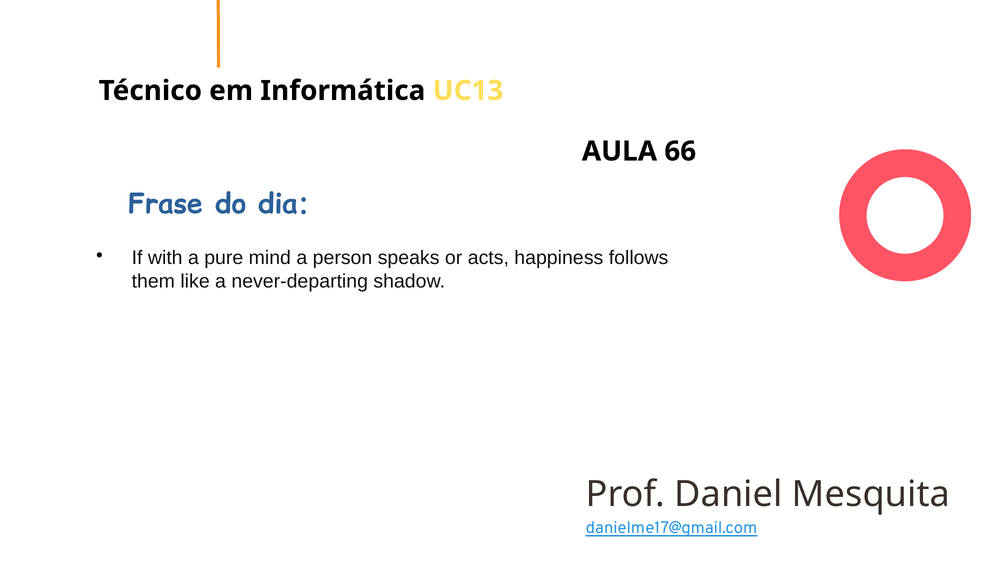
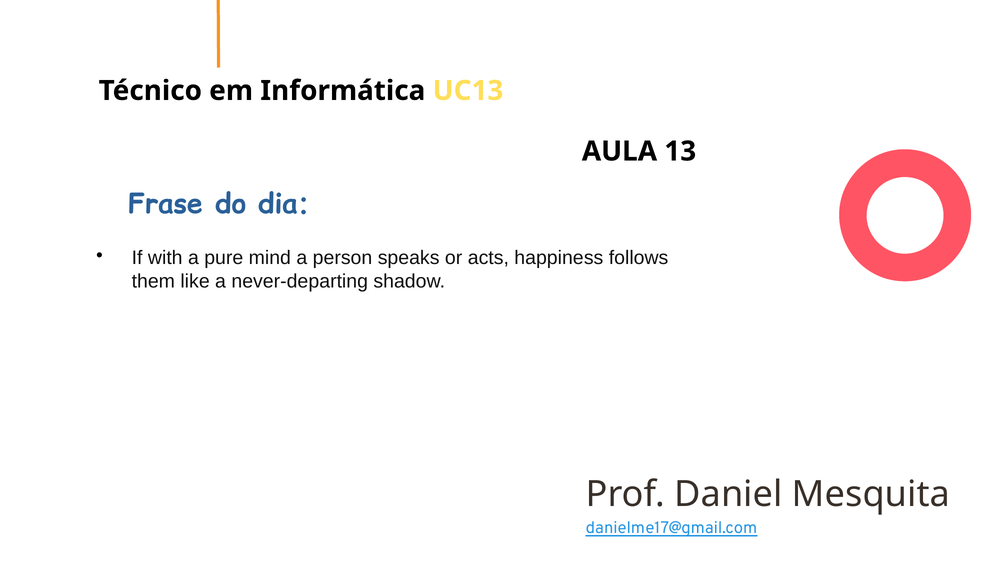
66: 66 -> 13 (680, 151)
